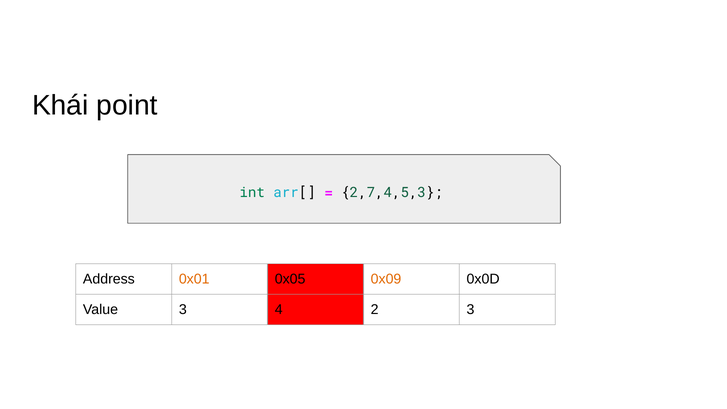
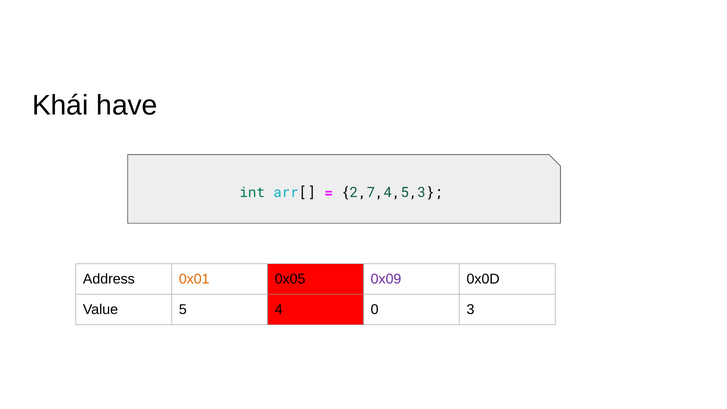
point: point -> have (127, 106)
0x09 colour: orange -> purple (386, 279)
Value 3: 3 -> 5 (183, 310)
2: 2 -> 0 (375, 310)
